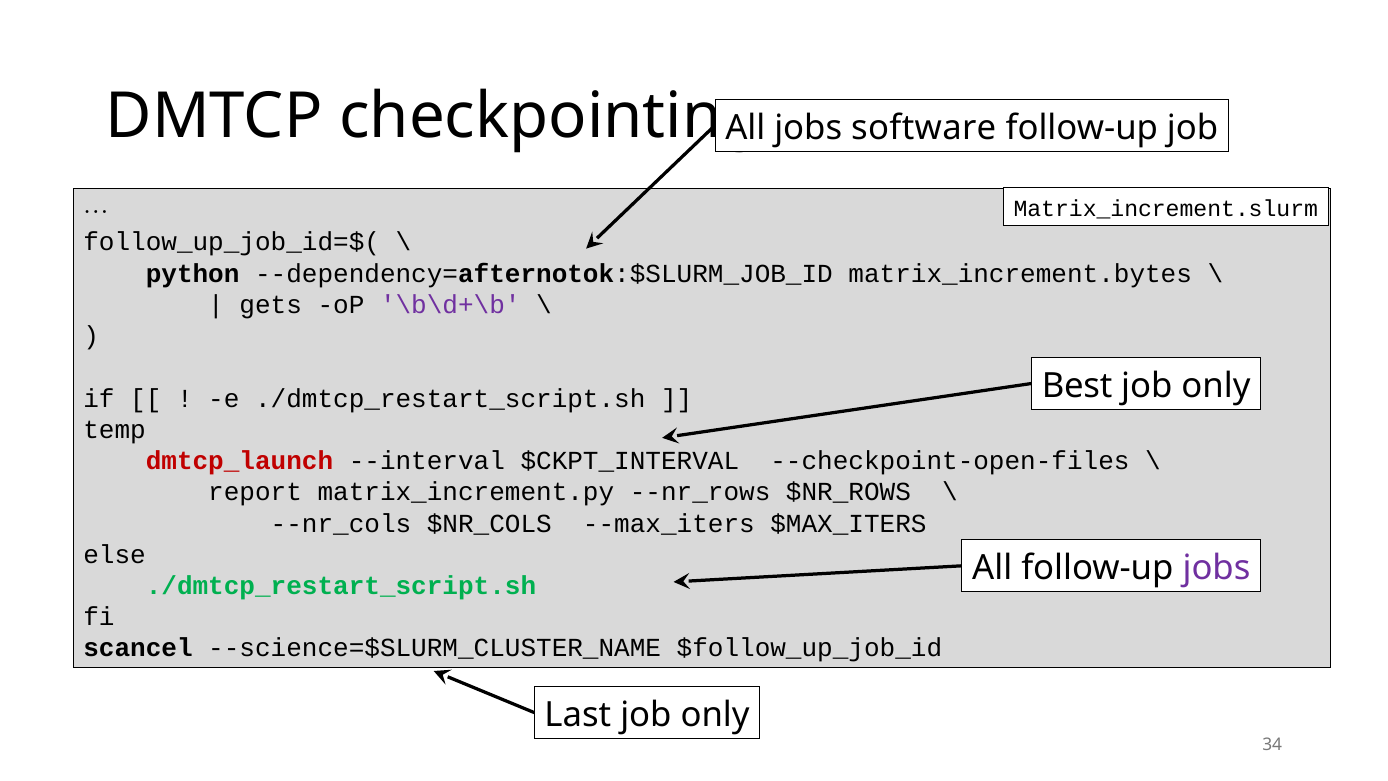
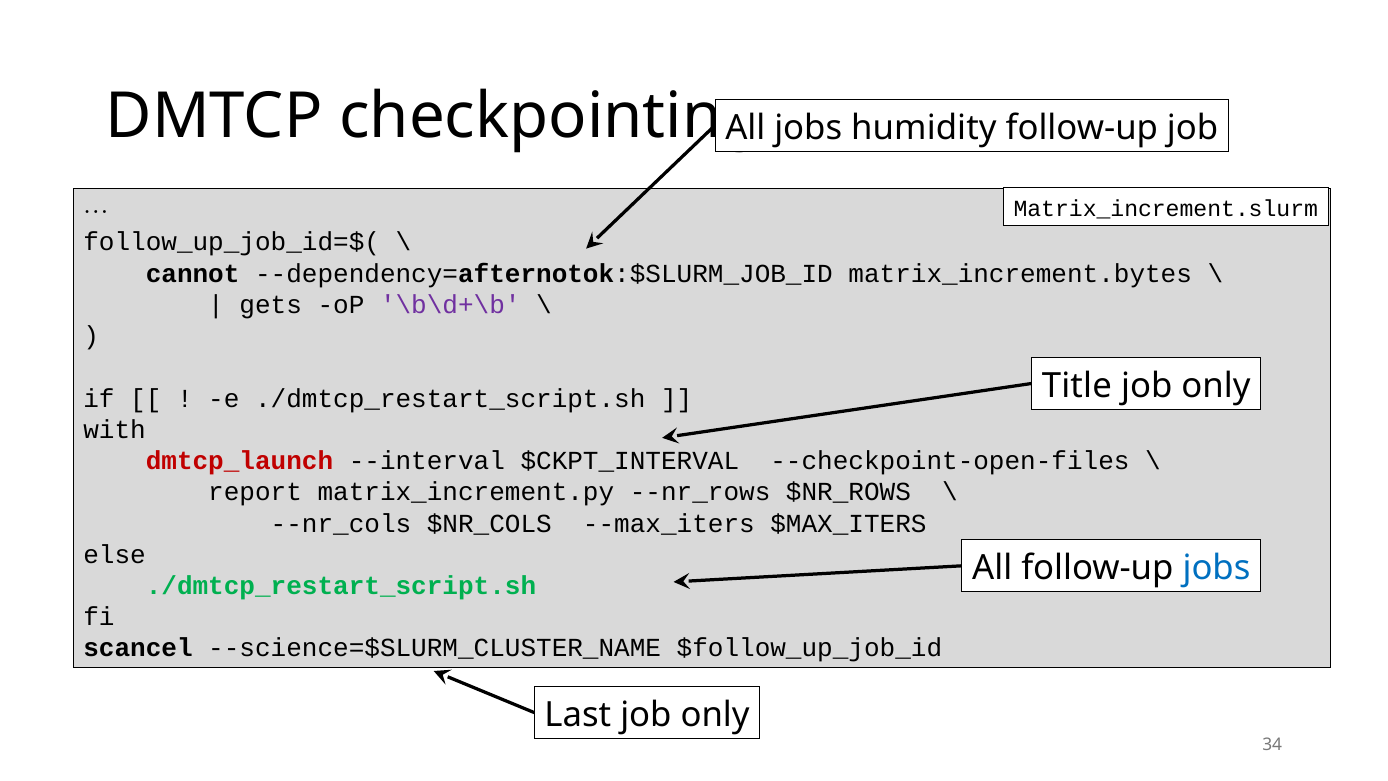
software: software -> humidity (924, 128)
python: python -> cannot (193, 273)
Best: Best -> Title (1077, 386)
temp: temp -> with (115, 430)
jobs colour: purple -> blue (1217, 568)
